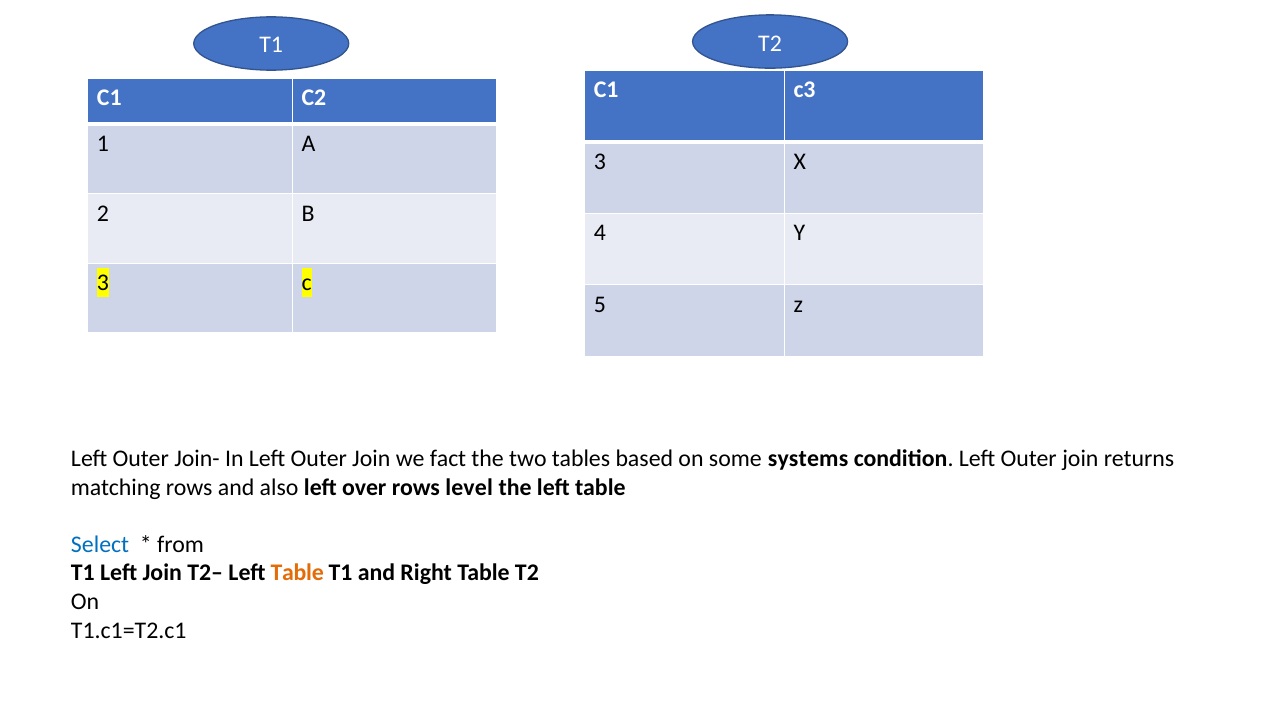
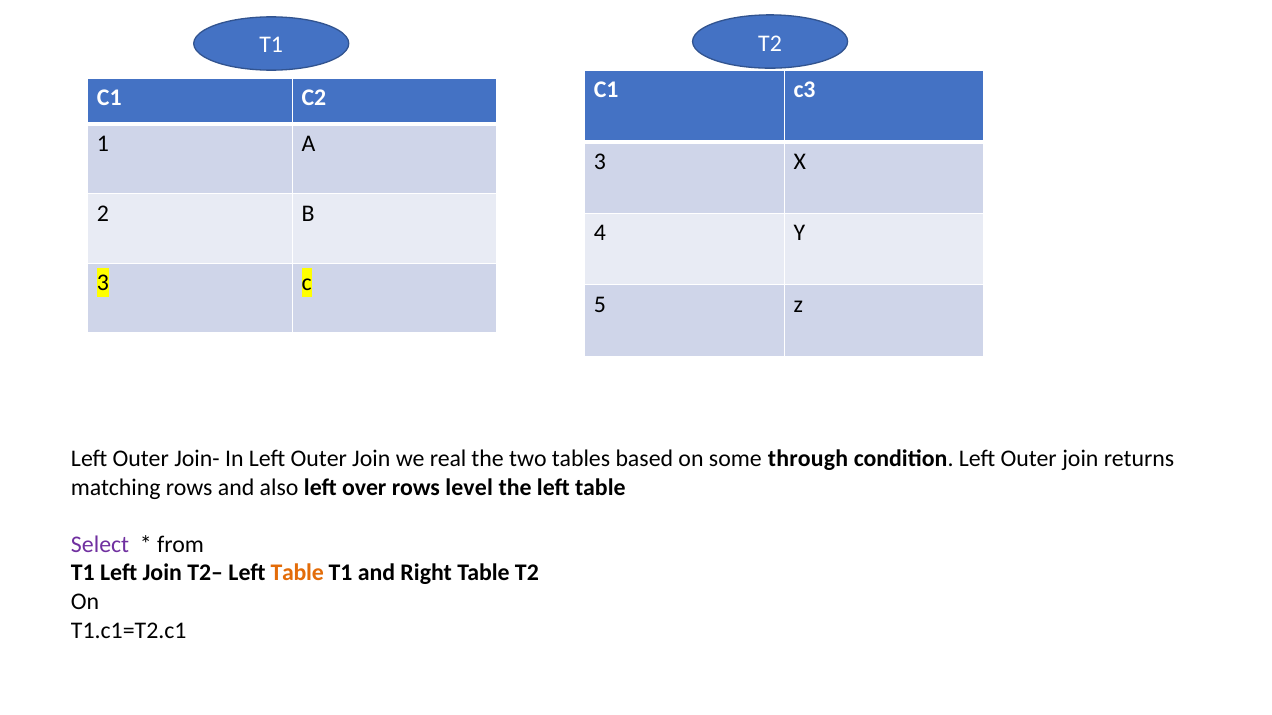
fact: fact -> real (448, 459)
systems: systems -> through (808, 459)
Select colour: blue -> purple (100, 545)
